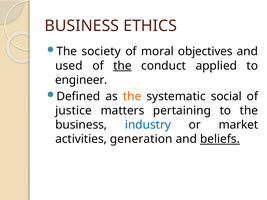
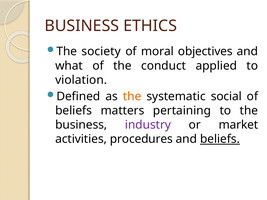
used: used -> what (69, 66)
the underline: present -> none (122, 66)
engineer: engineer -> violation (81, 80)
justice: justice -> beliefs (74, 111)
industry colour: blue -> purple (148, 125)
generation: generation -> procedures (141, 139)
